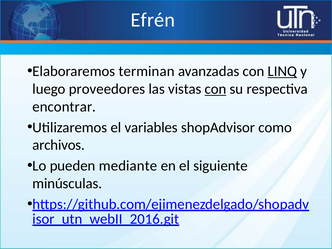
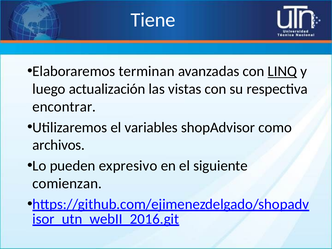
Efrén: Efrén -> Tiene (153, 20)
proveedores: proveedores -> actualización (107, 89)
con underline: present -> none (216, 89)
mediante: mediante -> expresivo (128, 166)
minúsculas: minúsculas -> comienzan (67, 183)
